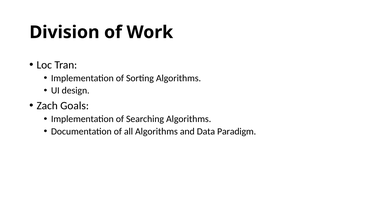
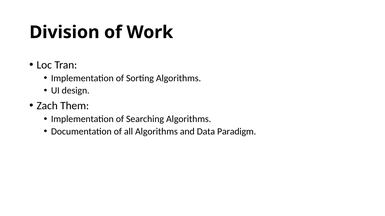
Goals: Goals -> Them (75, 106)
